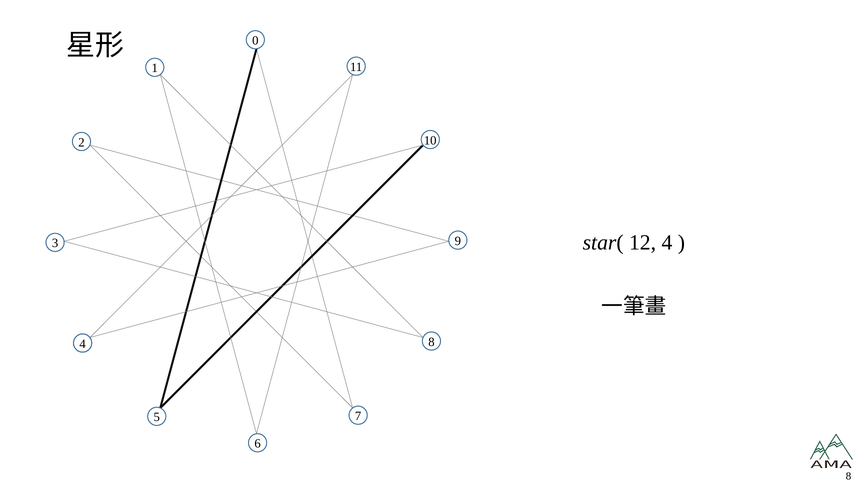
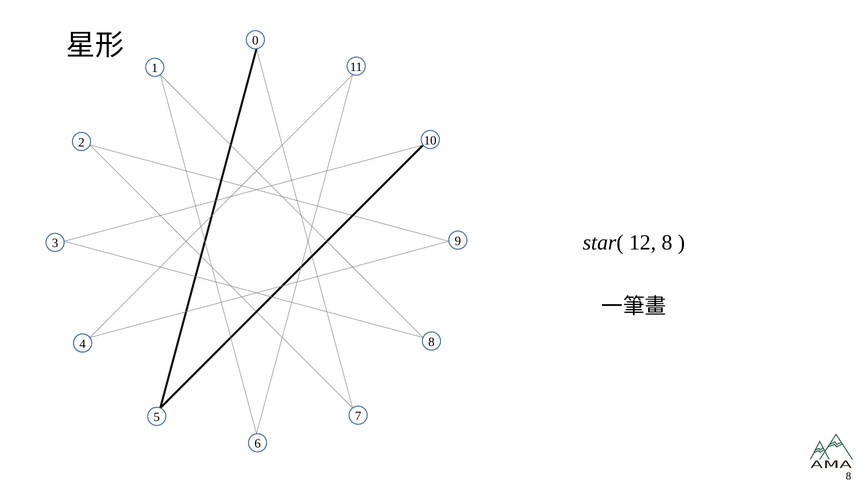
12 4: 4 -> 8 (667, 242)
